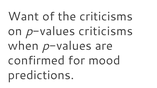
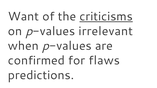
criticisms underline: none -> present (106, 17)
p-values criticisms: criticisms -> irrelevant (106, 31)
mood: mood -> flaws (104, 61)
